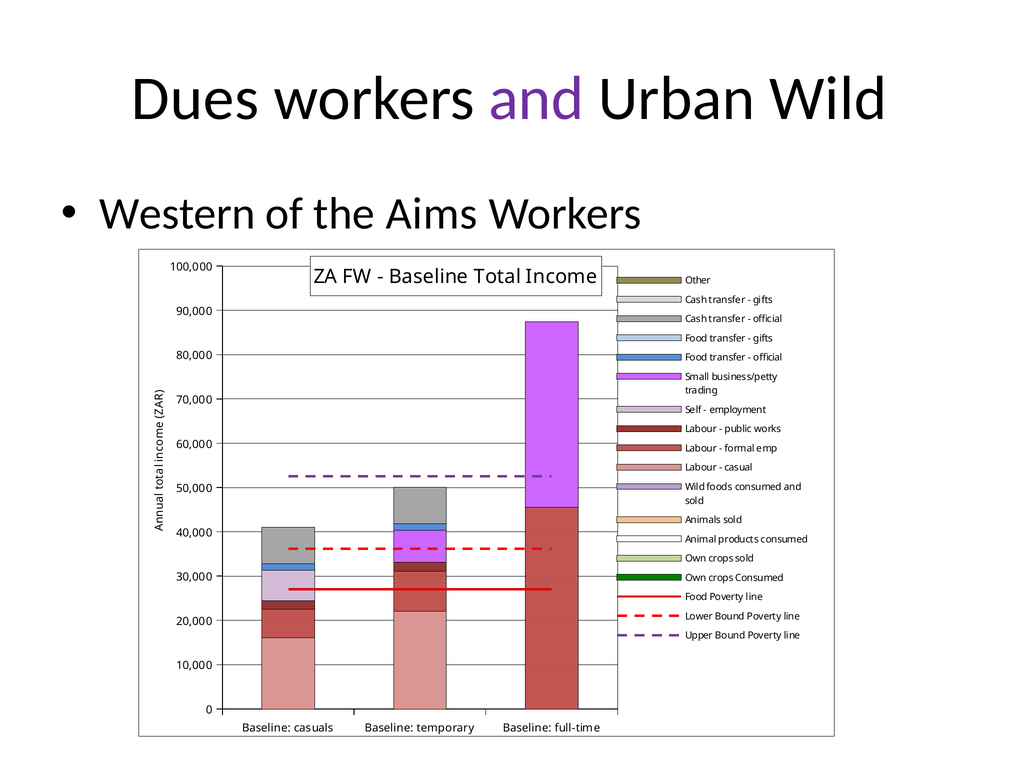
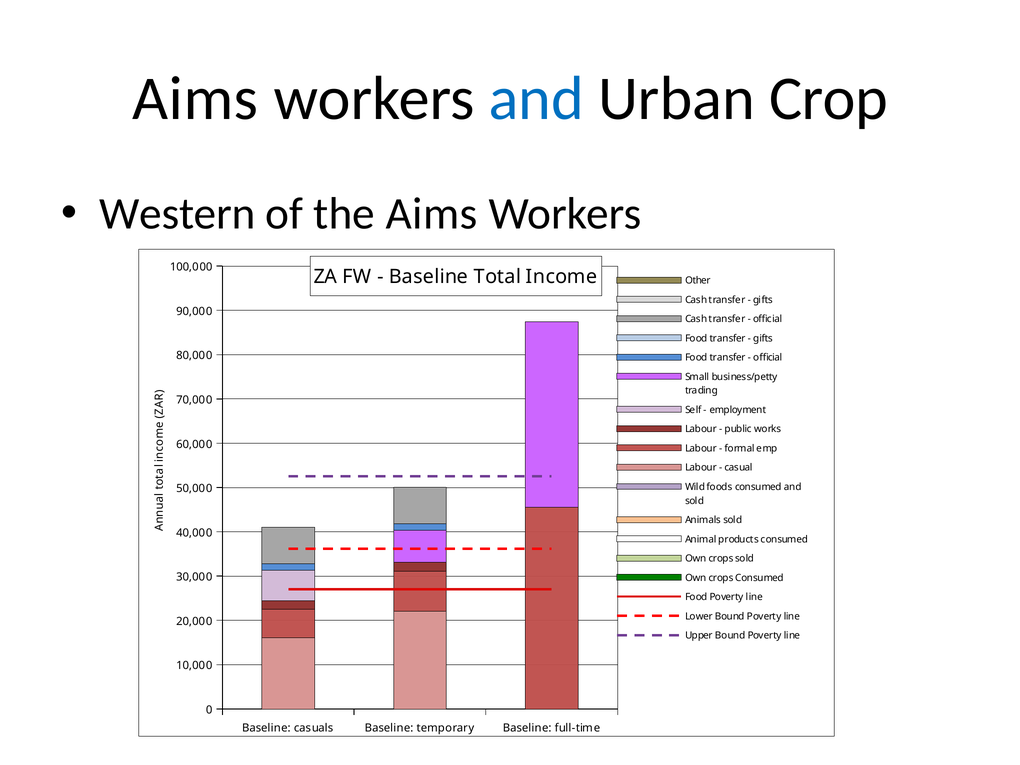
Dues: Dues -> Aims (195, 99)
and colour: purple -> blue (536, 99)
Urban Wild: Wild -> Crop (828, 99)
